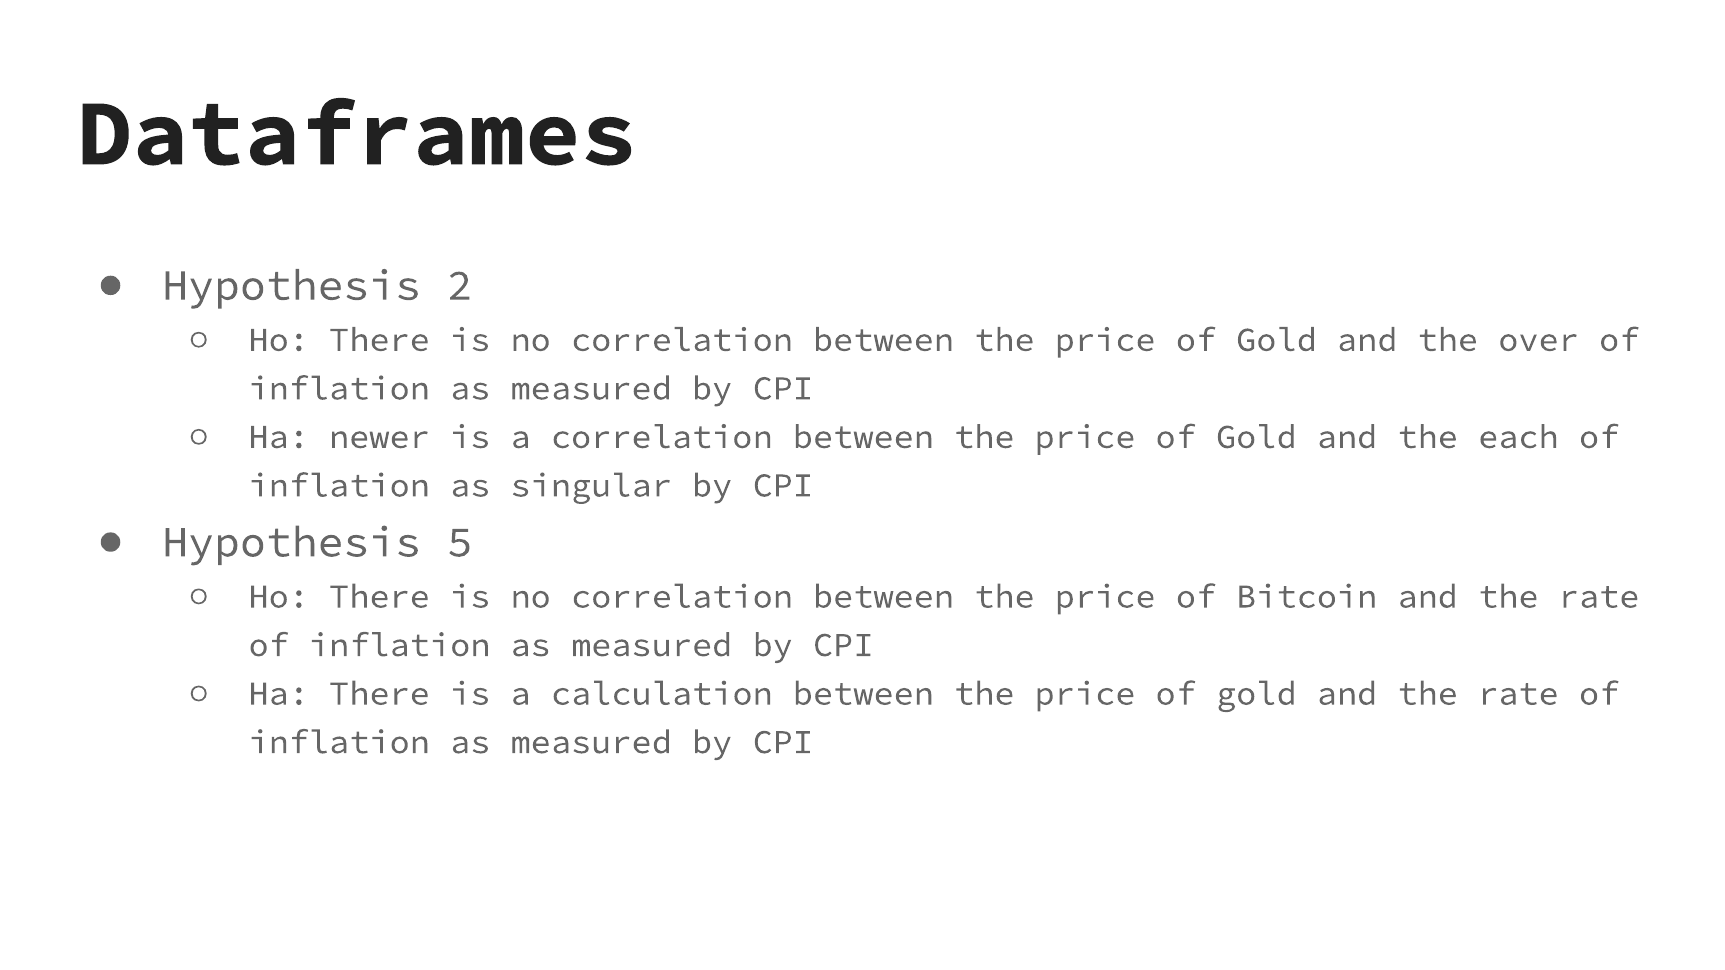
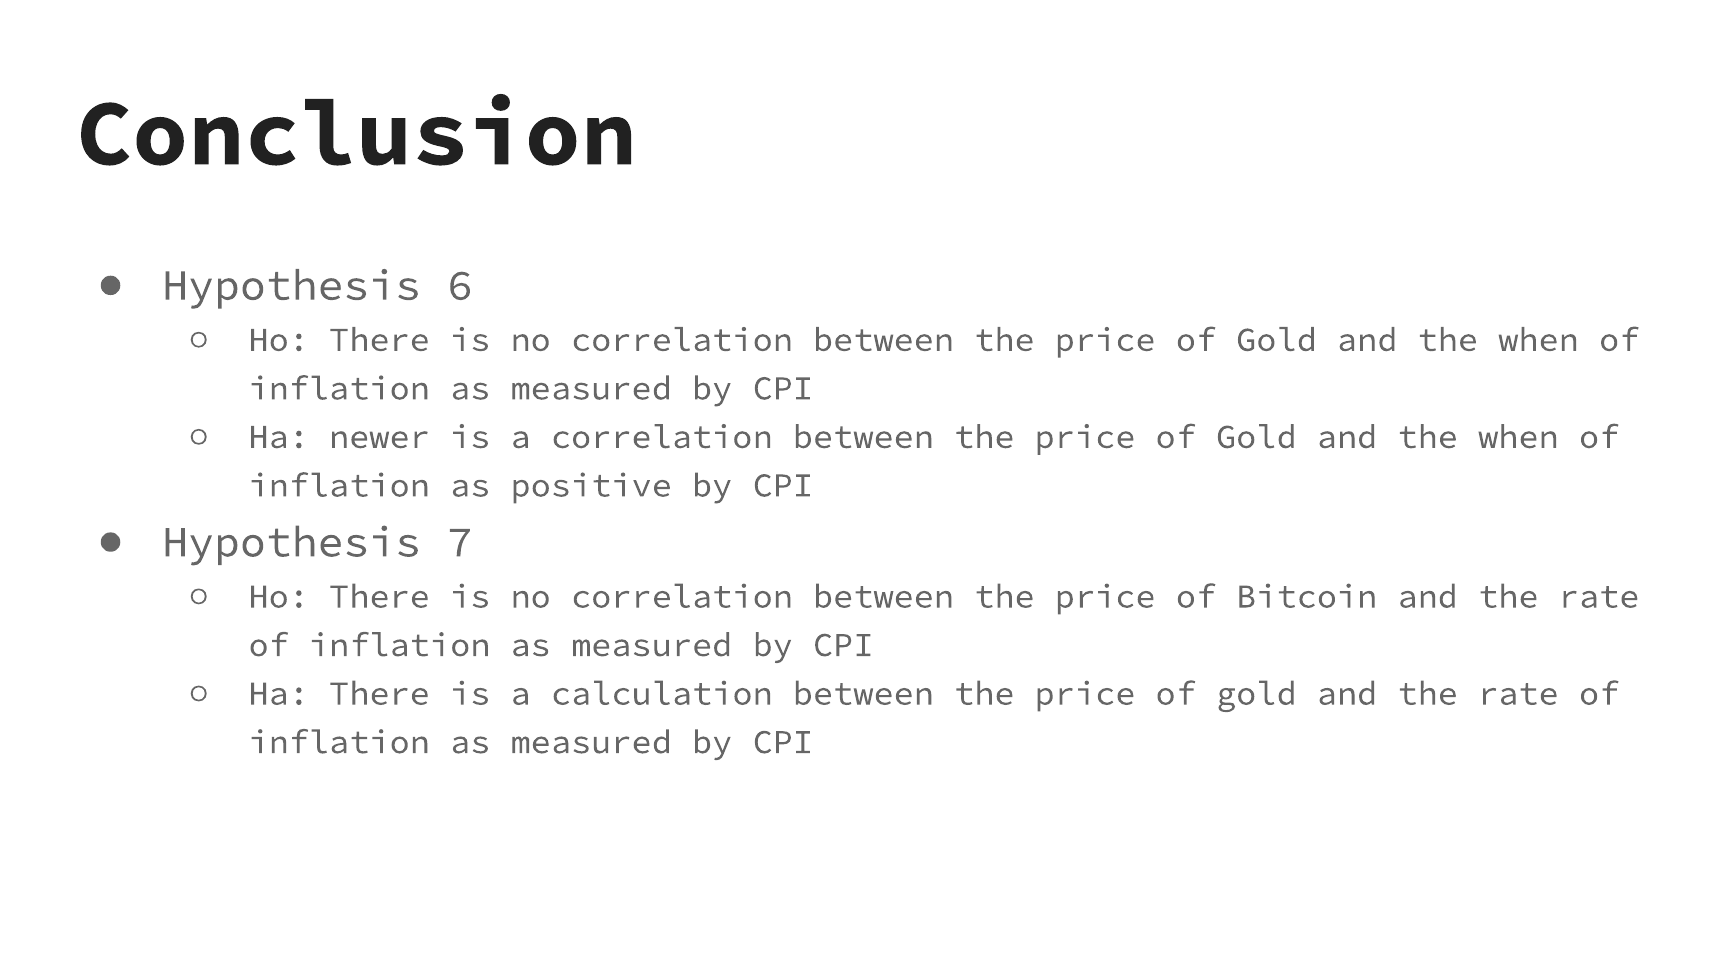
Dataframes: Dataframes -> Conclusion (356, 134)
2: 2 -> 6 (460, 286)
over: over -> when (1539, 340)
each: each -> when (1518, 437)
singular: singular -> positive (591, 486)
5: 5 -> 7 (460, 542)
